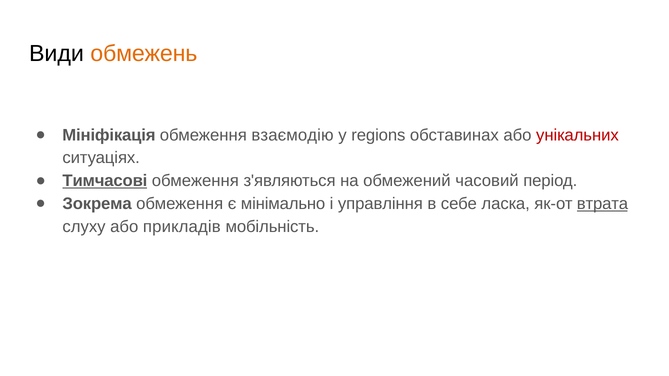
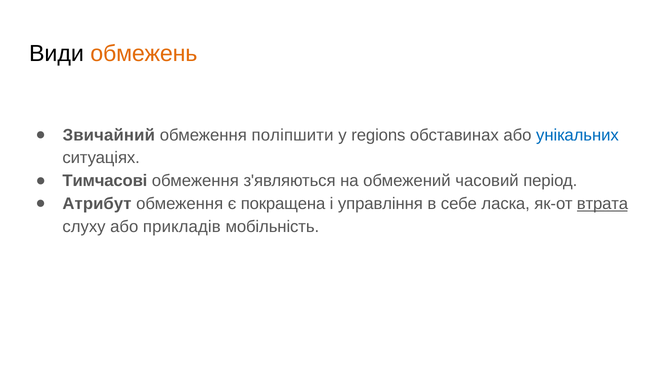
Мініфікація: Мініфікація -> Звичайний (109, 135)
взаємодію: взаємодію -> поліпшити (293, 135)
унікальних colour: red -> blue (577, 135)
Тимчасові underline: present -> none (105, 181)
Зокрема: Зокрема -> Атрибут (97, 204)
мінімально: мінімально -> покращена (283, 204)
